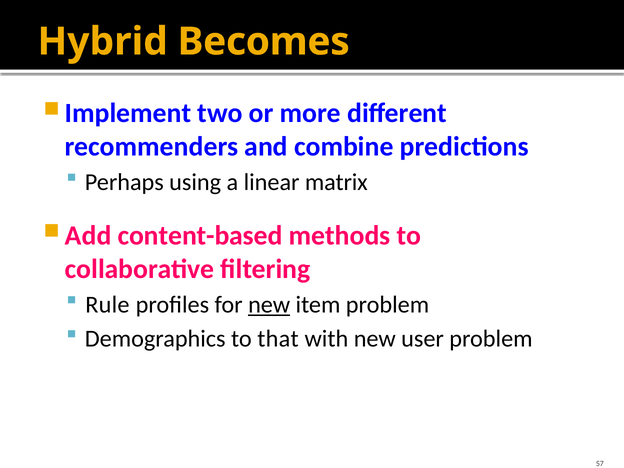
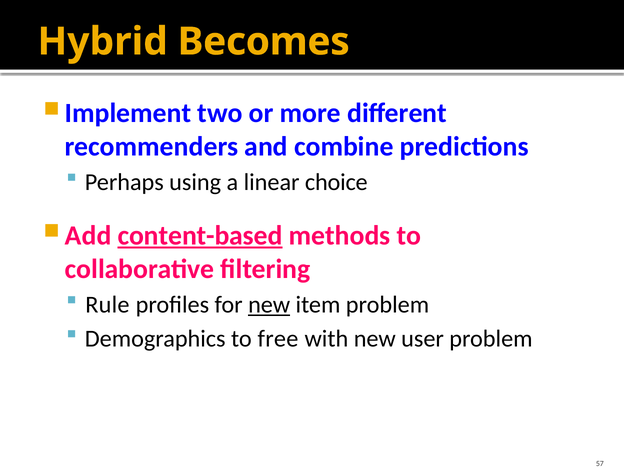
matrix: matrix -> choice (336, 182)
content-based underline: none -> present (200, 236)
that: that -> free (278, 339)
